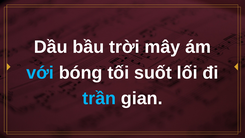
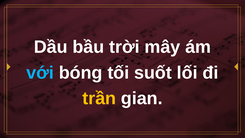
trần colour: light blue -> yellow (99, 98)
